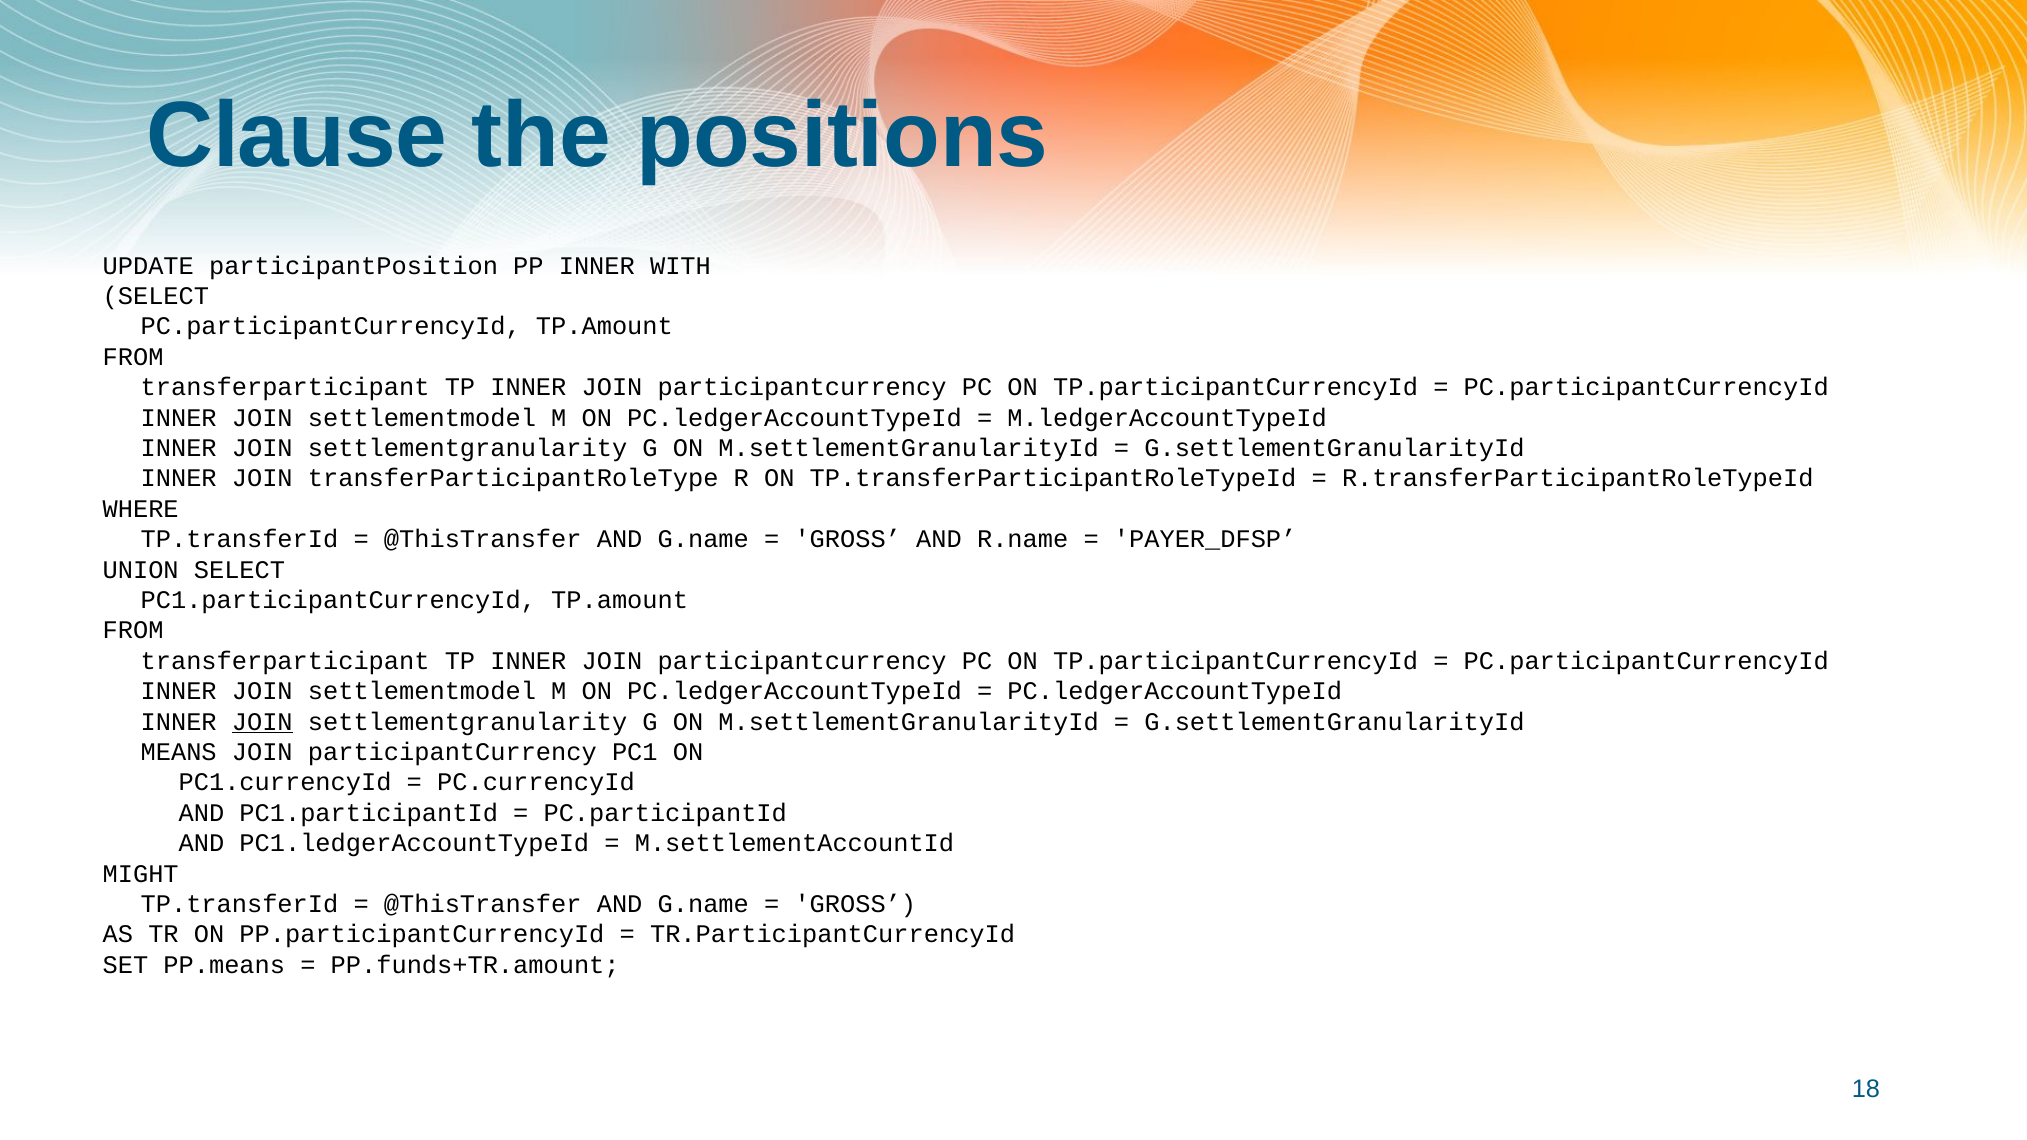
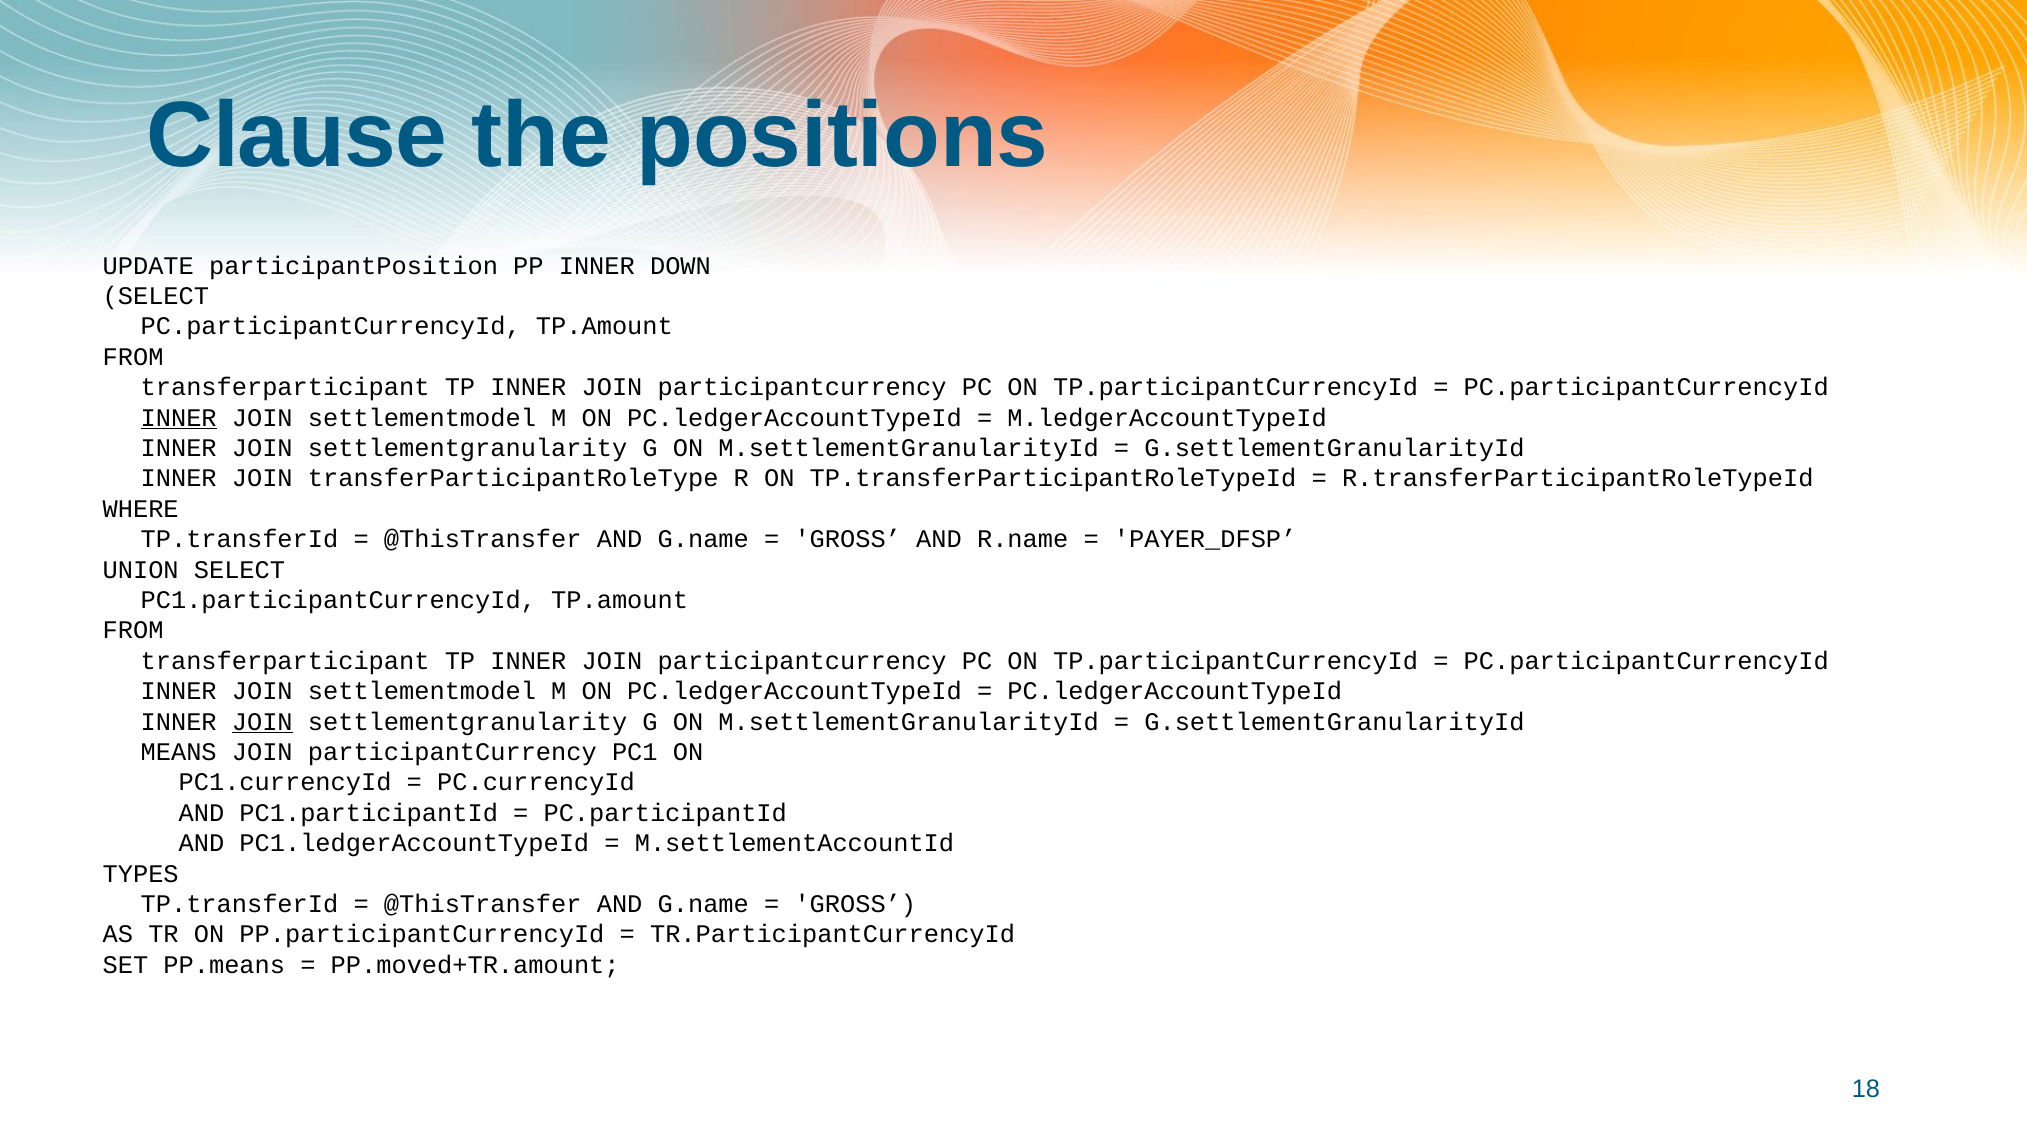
WITH: WITH -> DOWN (680, 266)
INNER underline: none -> present (179, 418)
MIGHT: MIGHT -> TYPES (141, 874)
PP.funds+TR.amount: PP.funds+TR.amount -> PP.moved+TR.amount (475, 965)
